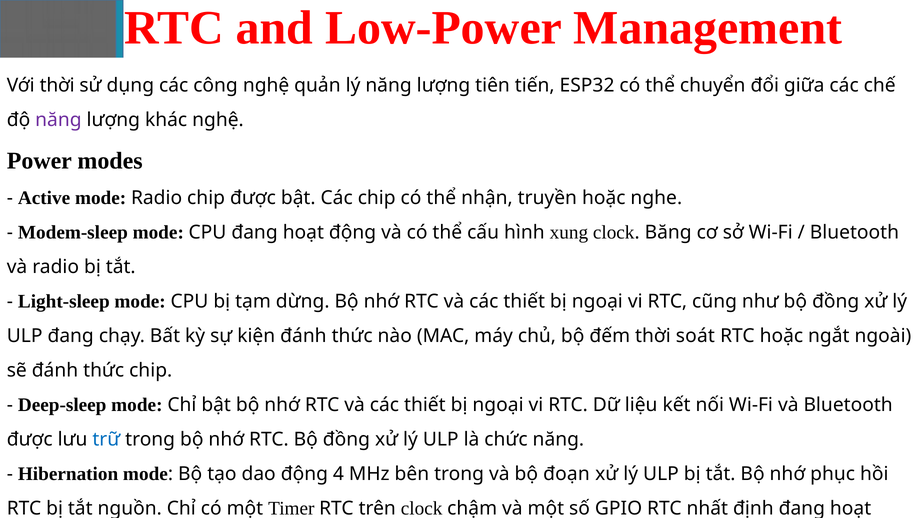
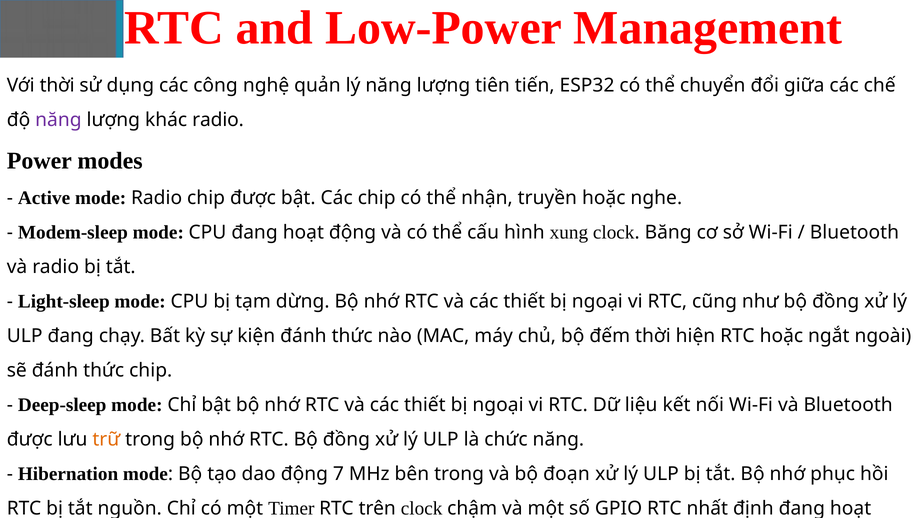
khác nghệ: nghệ -> radio (218, 120)
soát: soát -> hiện (695, 336)
trữ colour: blue -> orange (106, 439)
4: 4 -> 7 (338, 474)
